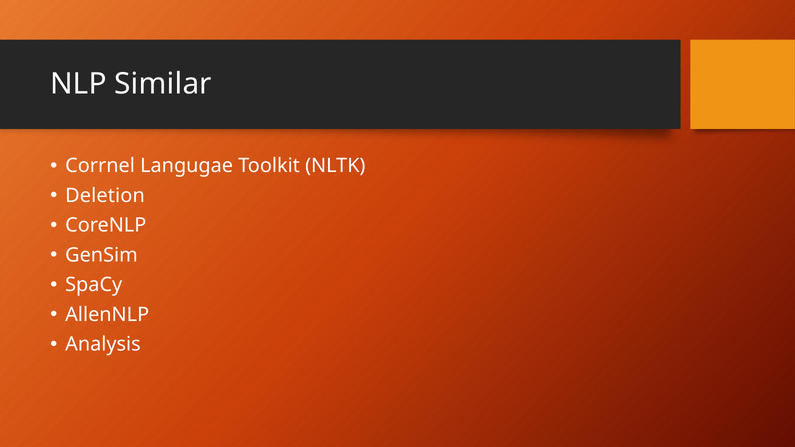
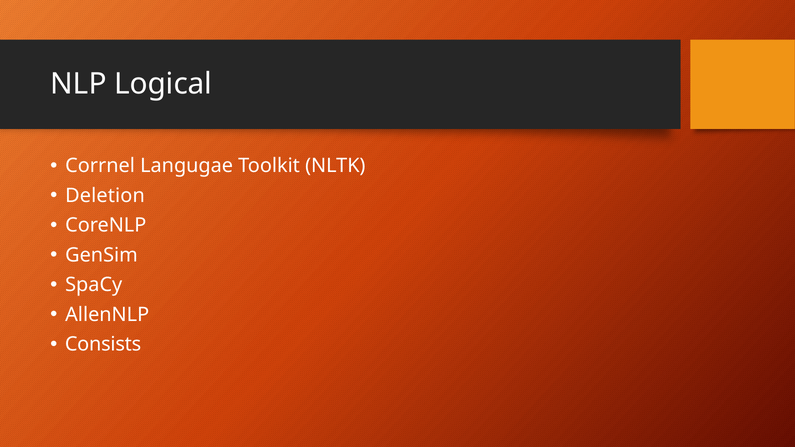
Similar: Similar -> Logical (163, 84)
Analysis: Analysis -> Consists (103, 344)
